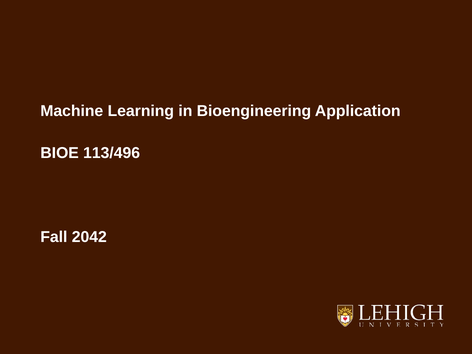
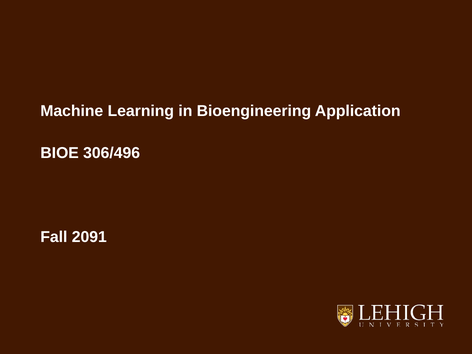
113/496: 113/496 -> 306/496 (112, 153)
2042: 2042 -> 2091 (89, 237)
